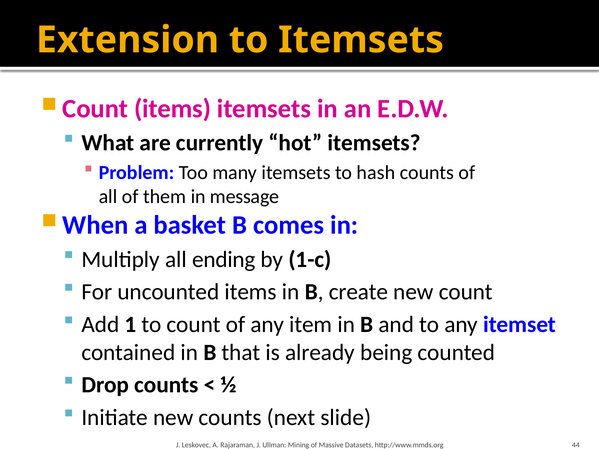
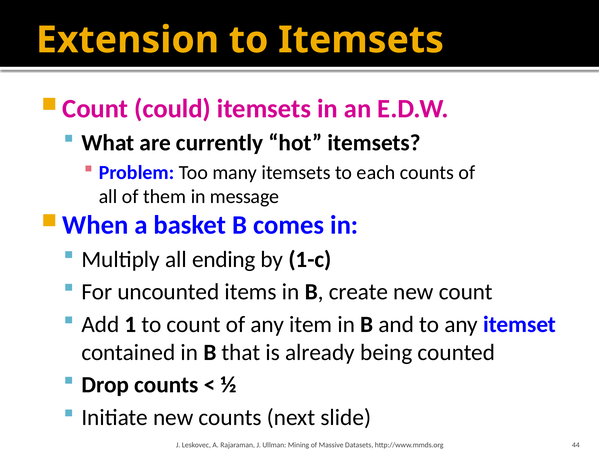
items: items -> could (173, 109)
hash: hash -> each (376, 173)
